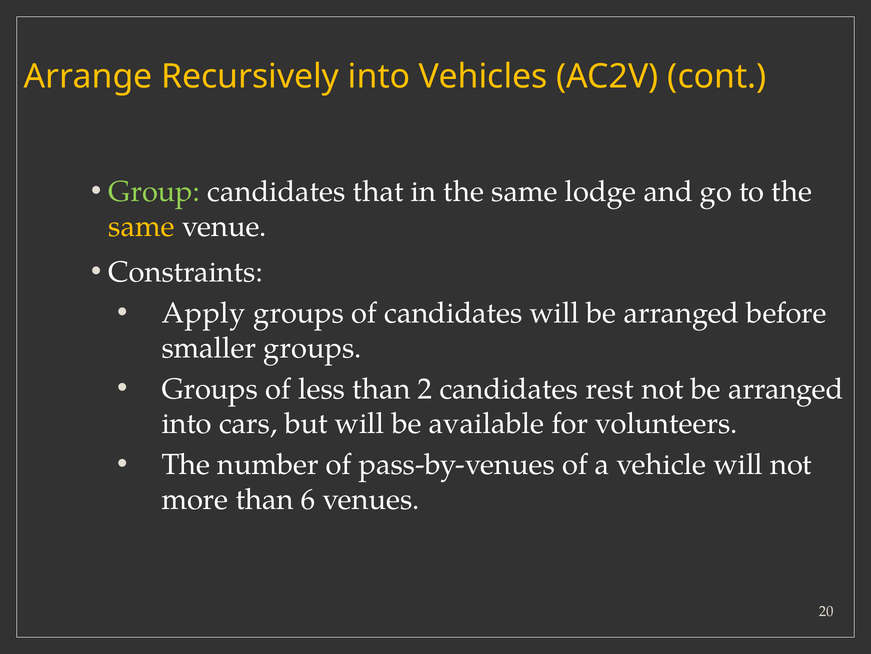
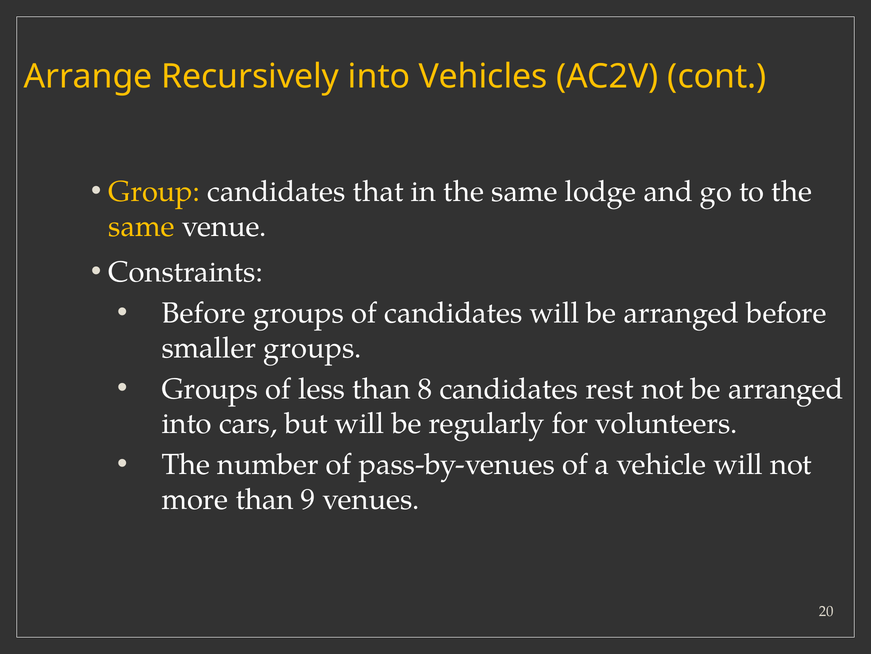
Group colour: light green -> yellow (154, 191)
Apply: Apply -> Before (204, 313)
2: 2 -> 8 (425, 389)
available: available -> regularly (487, 423)
6: 6 -> 9 (308, 499)
